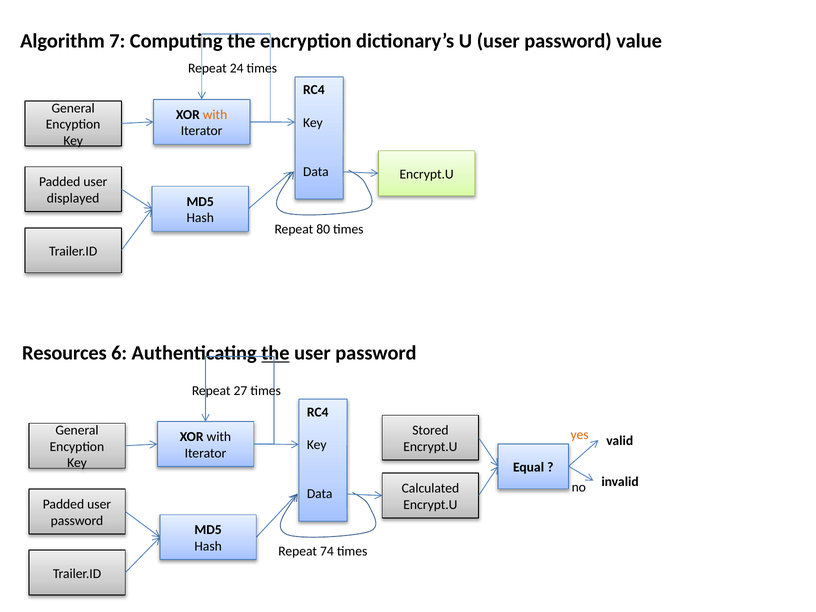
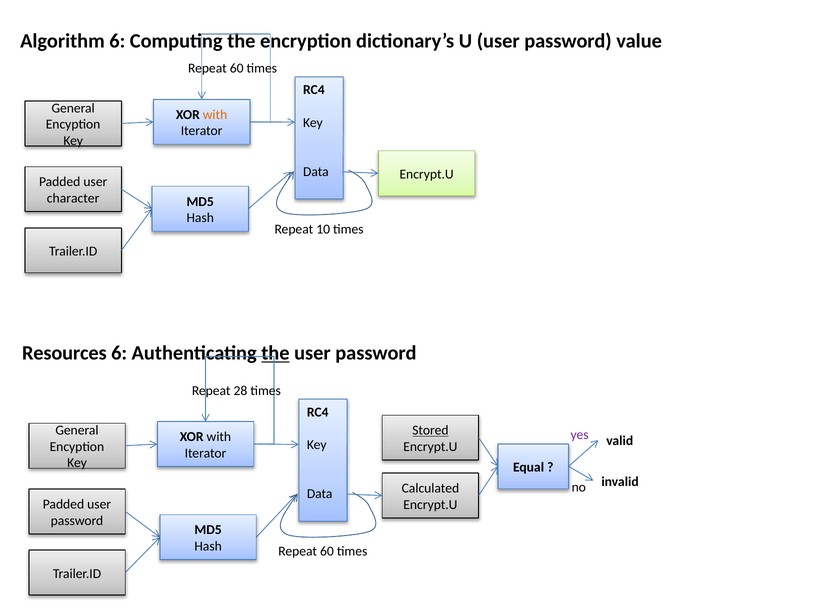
Algorithm 7: 7 -> 6 (117, 41)
24: 24 -> 60 (237, 68)
displayed: displayed -> character (73, 198)
80: 80 -> 10 (323, 229)
27: 27 -> 28 (240, 391)
Stored underline: none -> present (430, 430)
yes colour: orange -> purple (580, 435)
74: 74 -> 60 (327, 551)
